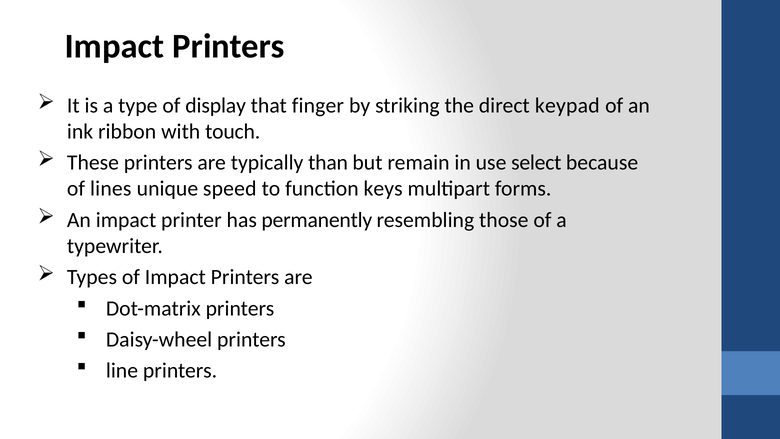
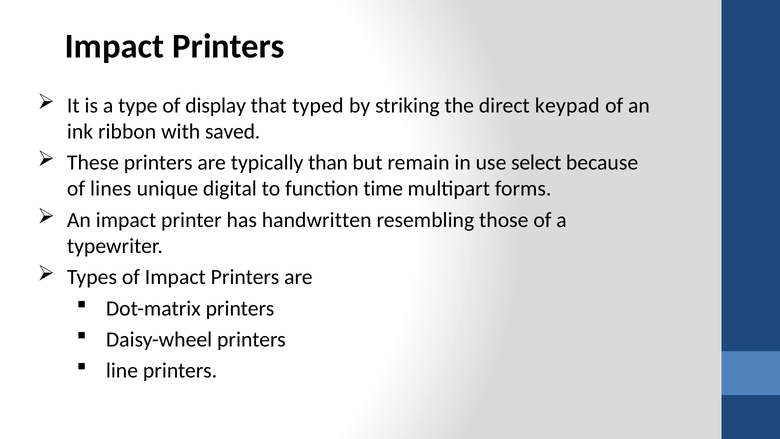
finger: finger -> typed (318, 105)
touch: touch -> saved (233, 131)
speed: speed -> digital (230, 189)
keys: keys -> time (383, 189)
permanently: permanently -> handwritten (317, 220)
